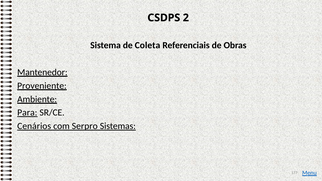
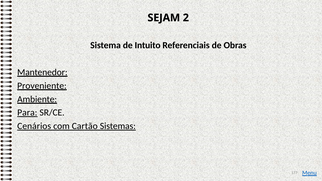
CSDPS: CSDPS -> SEJAM (164, 18)
Coleta: Coleta -> Intuito (148, 45)
Serpro: Serpro -> Cartão (85, 126)
